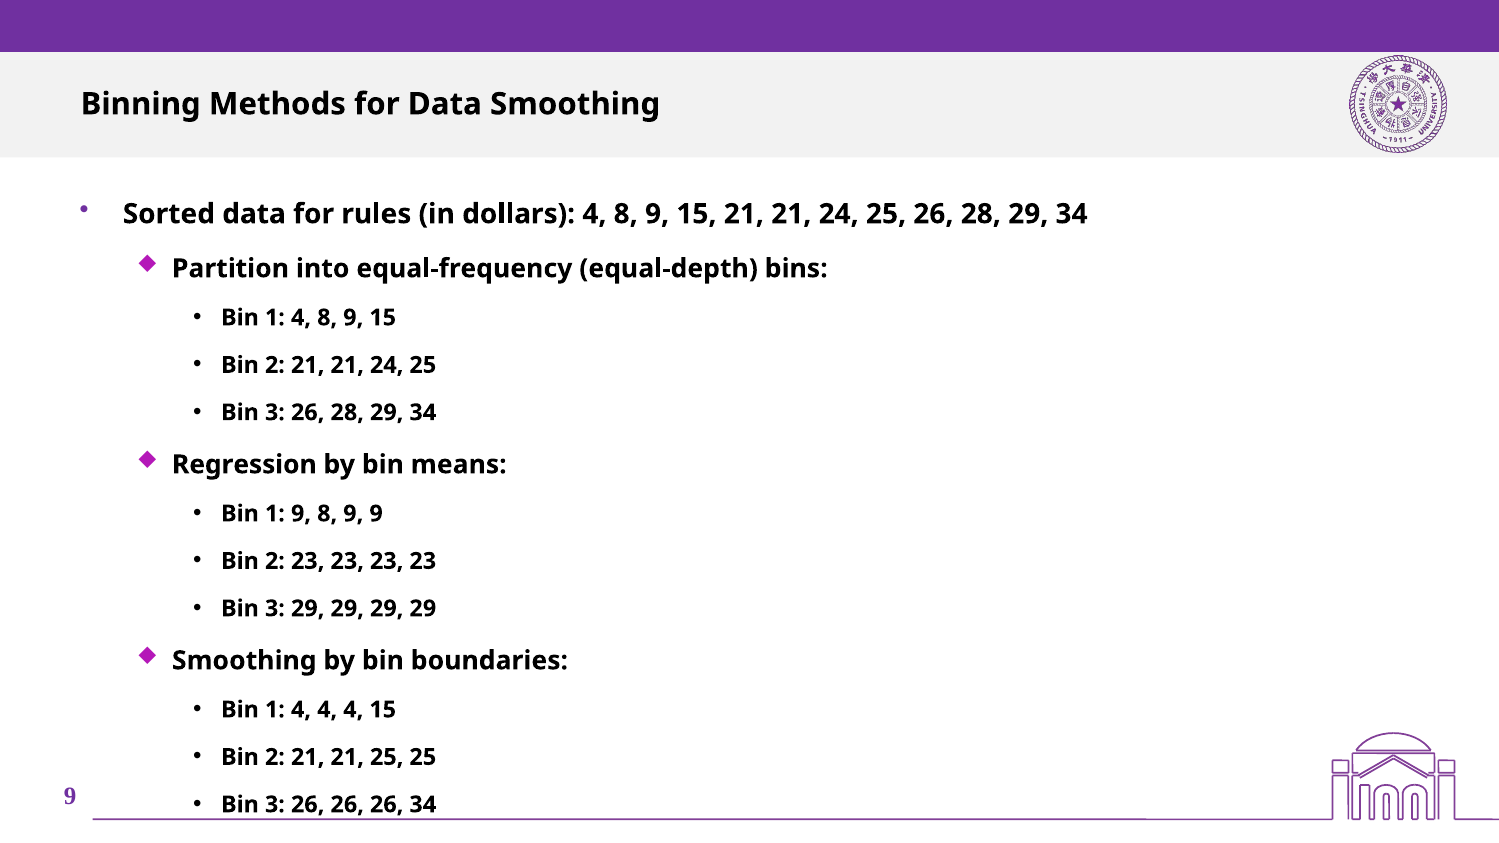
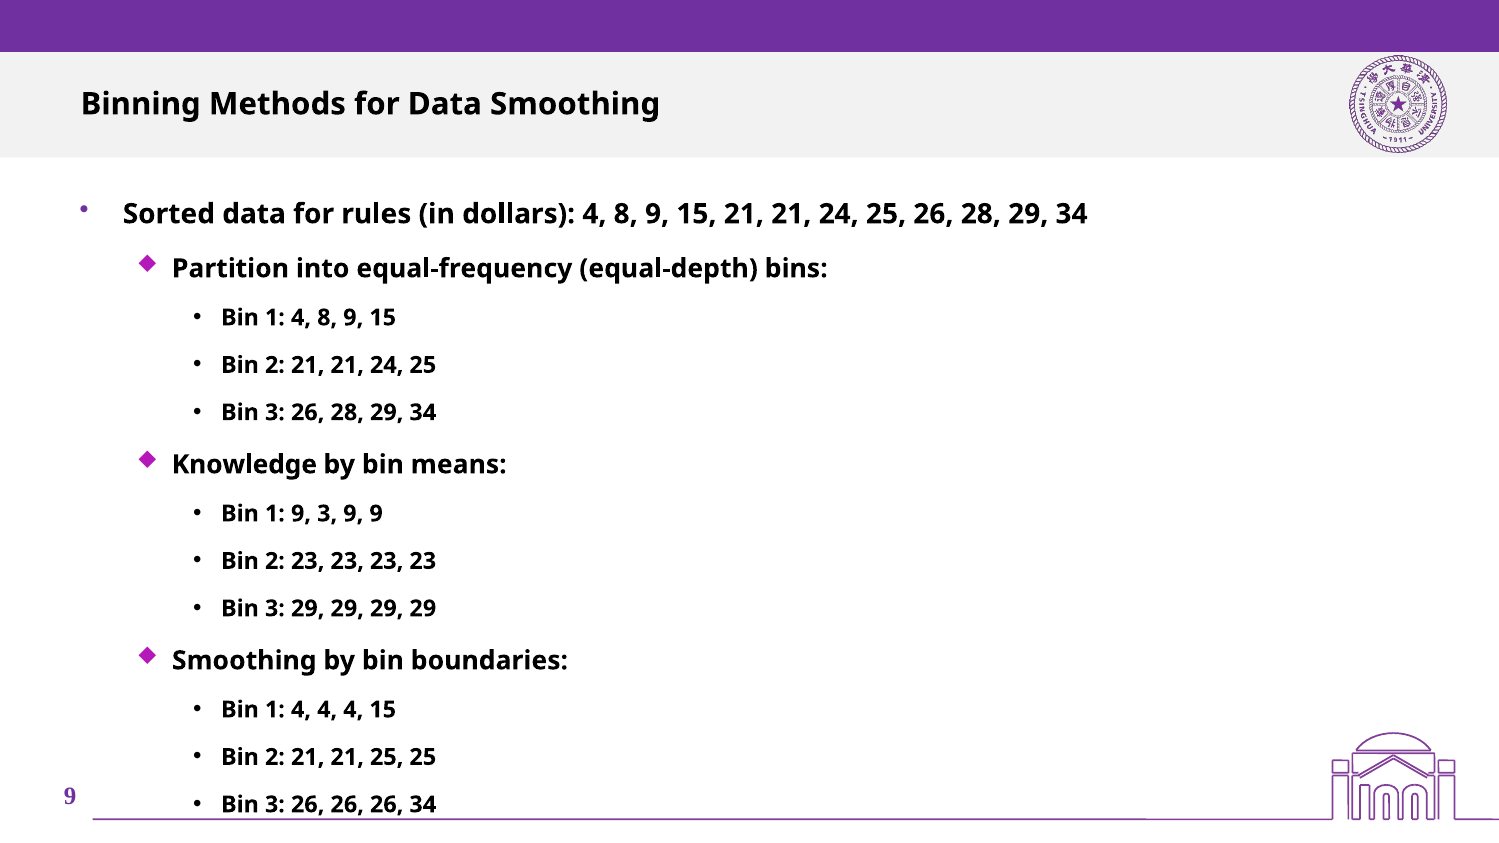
Regression: Regression -> Knowledge (244, 465)
9 8: 8 -> 3 (327, 514)
